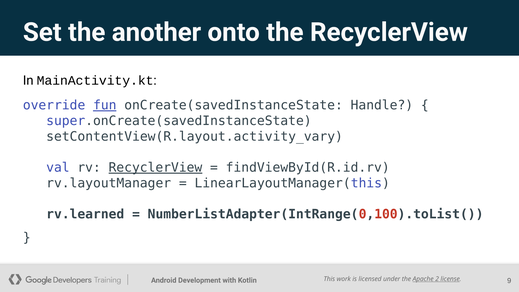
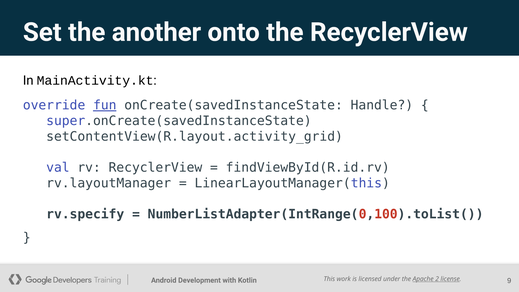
setContentView(R.layout.activity_vary: setContentView(R.layout.activity_vary -> setContentView(R.layout.activity_grid (195, 136)
RecyclerView underline: present -> none (155, 168)
rv.learned: rv.learned -> rv.specify (85, 214)
